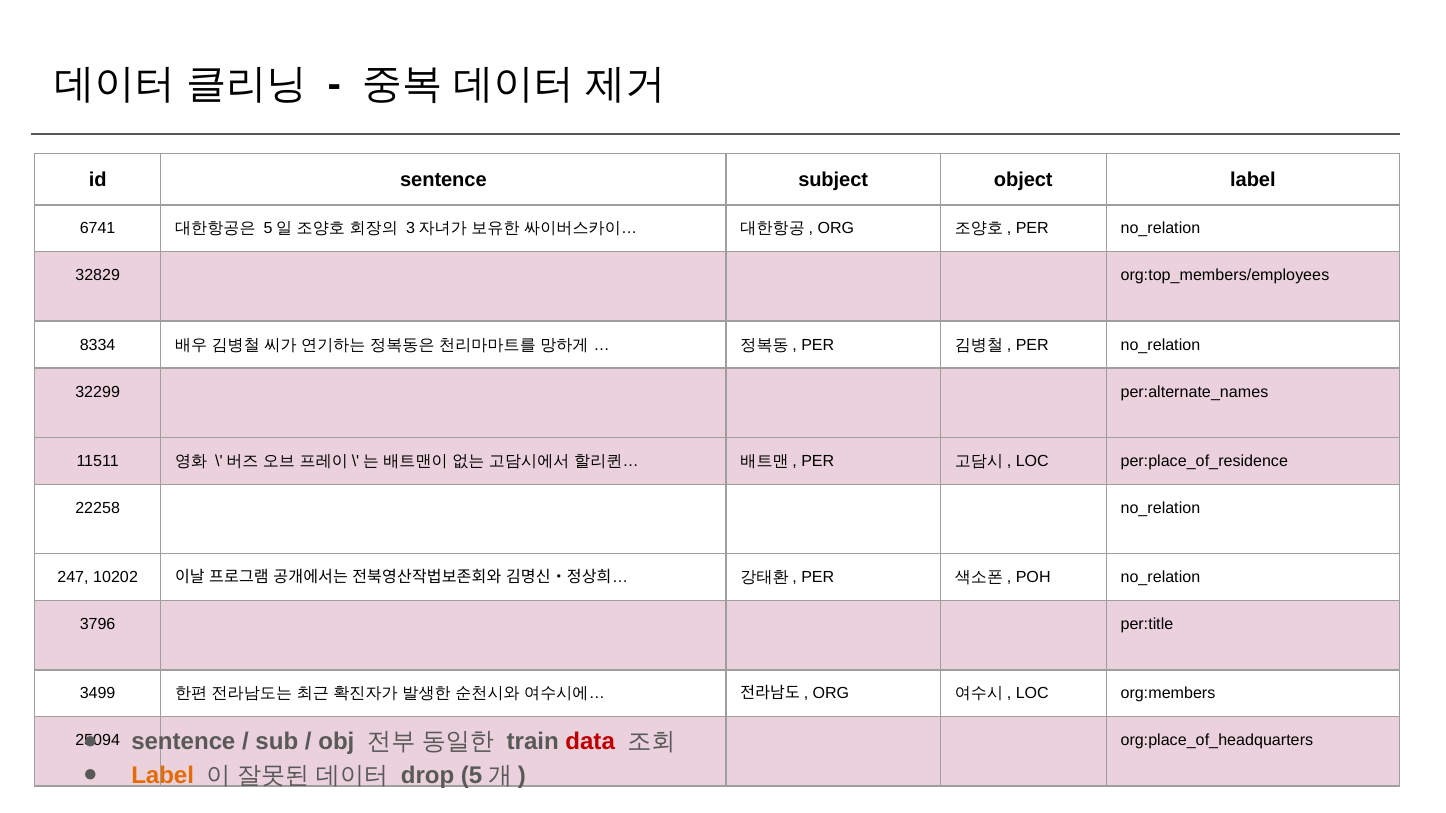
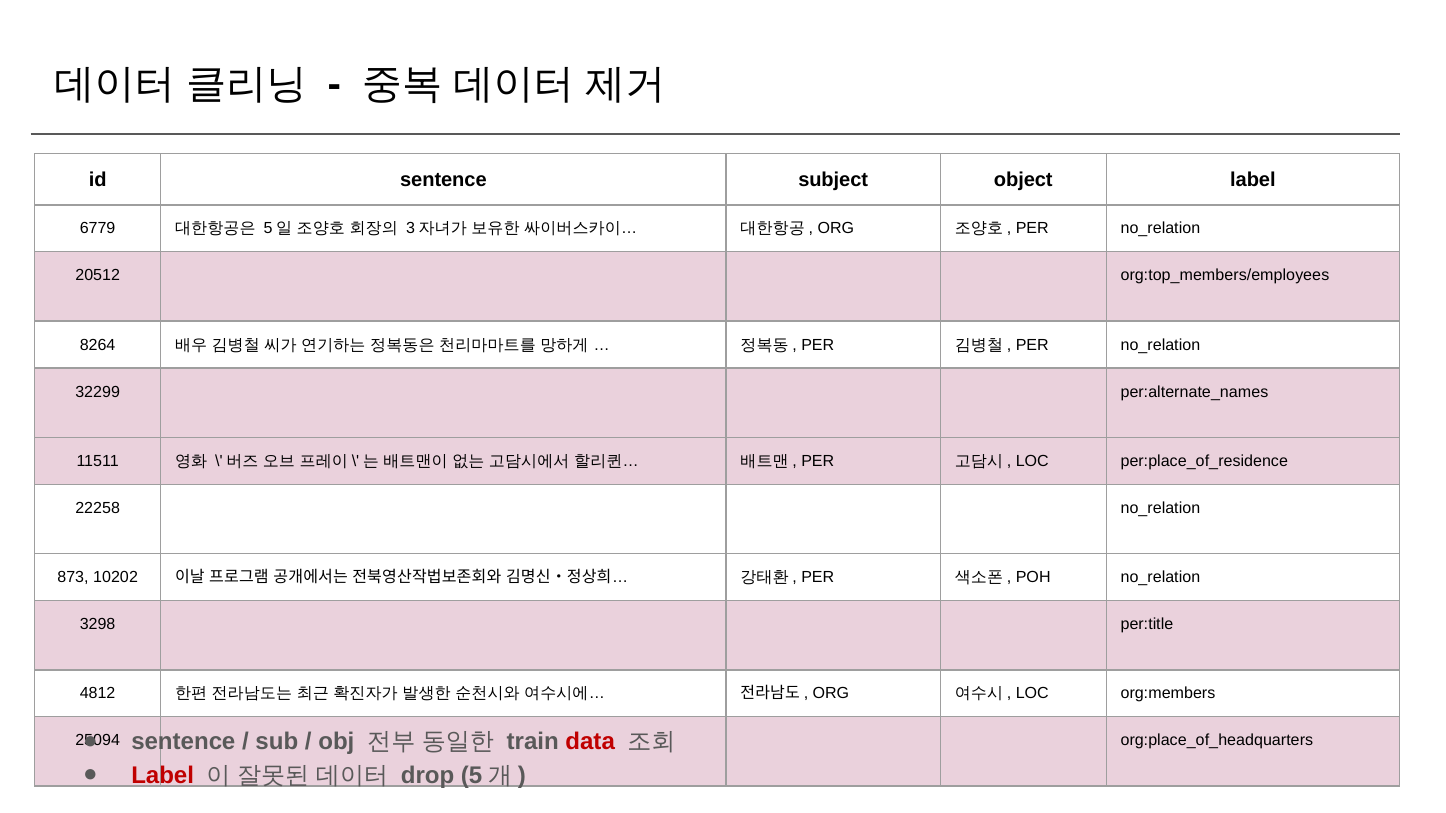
6741: 6741 -> 6779 (98, 229)
32829: 32829 -> 20512 (98, 276)
8334: 8334 -> 8264 (98, 345)
247: 247 -> 873 (73, 578)
3796: 3796 -> 3298 (98, 625)
3499: 3499 -> 4812 (98, 694)
Label colour: orange -> red (163, 775)
